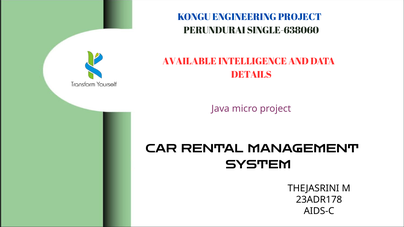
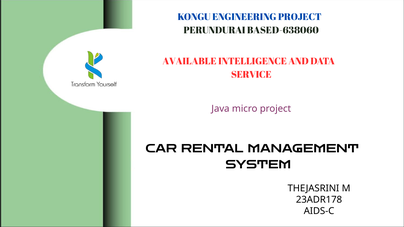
SINGLE-638060: SINGLE-638060 -> BASED-638060 (283, 30)
DETAILS: DETAILS -> SERVICE (251, 75)
